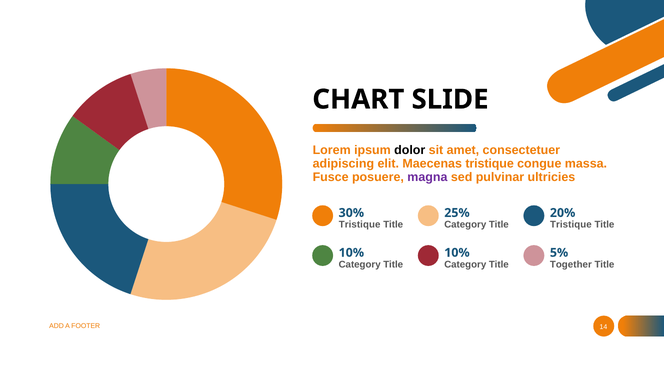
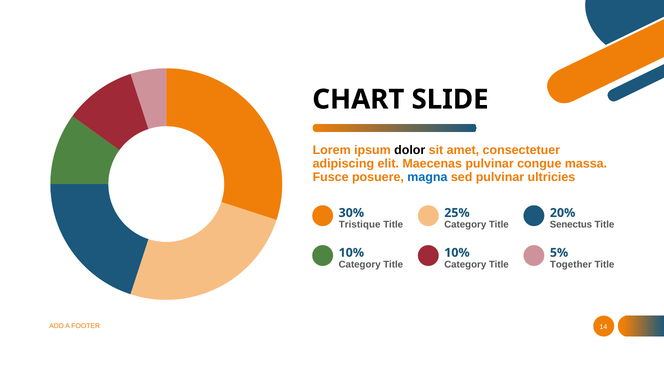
Maecenas tristique: tristique -> pulvinar (490, 164)
magna colour: purple -> blue (427, 177)
Tristique: Tristique -> Senectus (571, 225)
